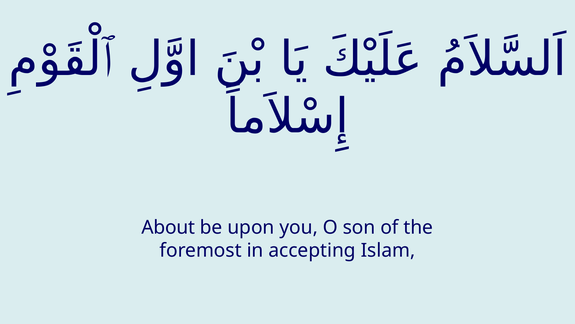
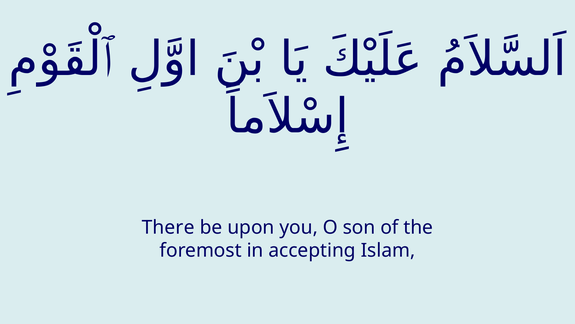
About: About -> There (168, 227)
